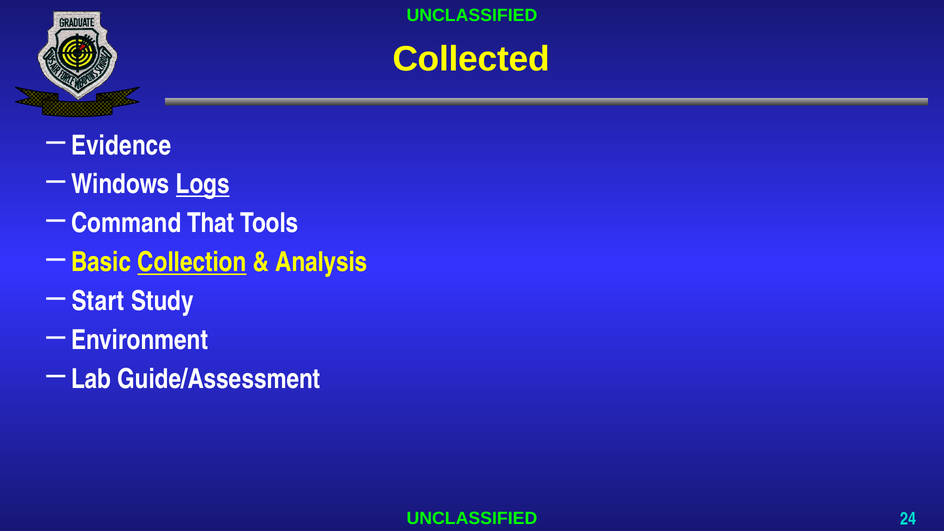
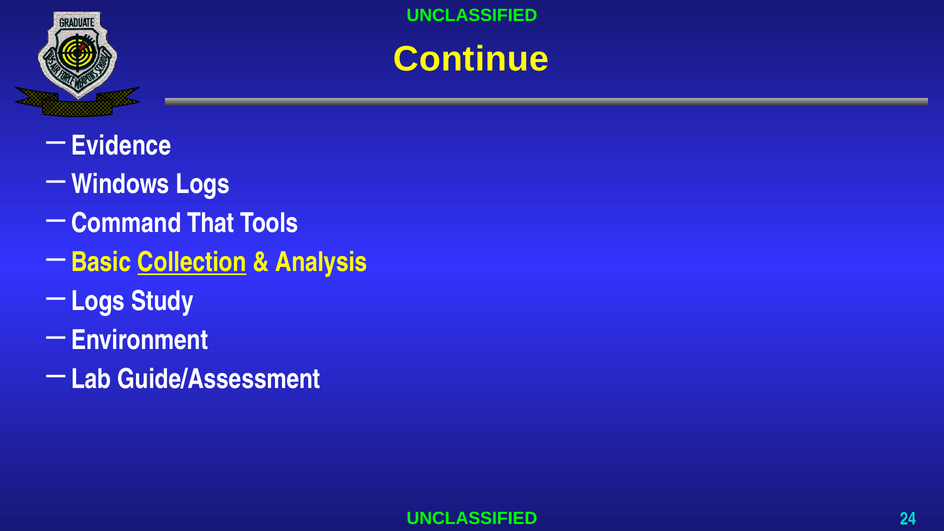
Collected: Collected -> Continue (471, 59)
Logs underline: present -> none (203, 184)
Start: Start -> Logs (98, 301)
